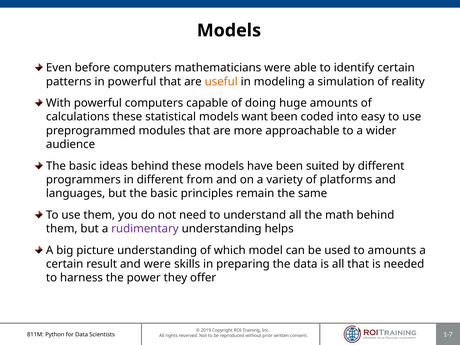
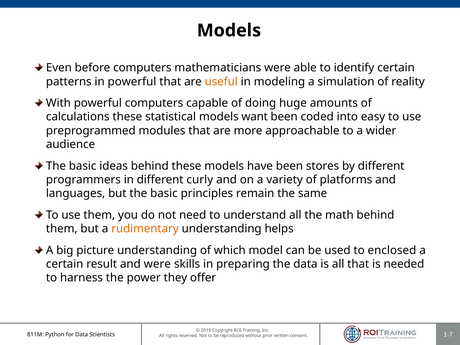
suited: suited -> stores (323, 166)
from: from -> curly (200, 180)
rudimentary colour: purple -> orange (145, 229)
to amounts: amounts -> enclosed (392, 250)
